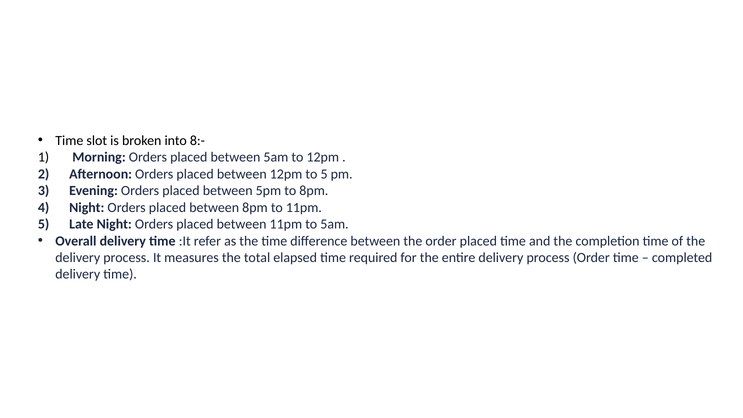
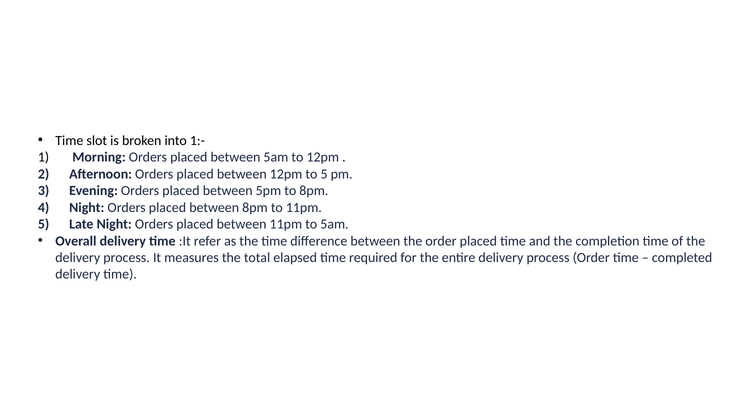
8:-: 8:- -> 1:- (197, 141)
